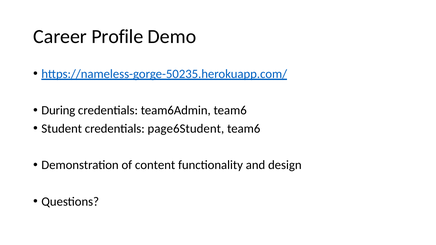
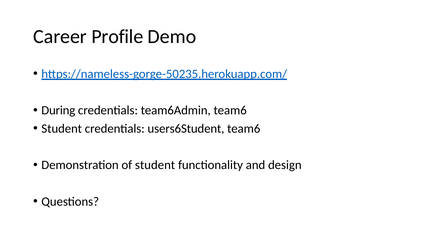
page6Student: page6Student -> users6Student (186, 129)
of content: content -> student (155, 165)
